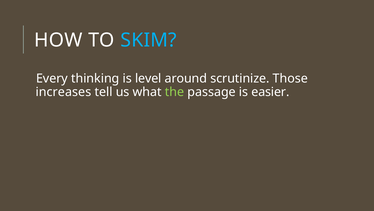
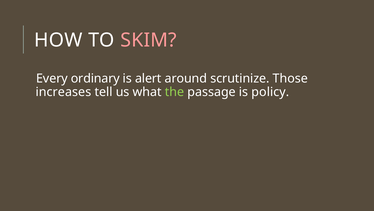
SKIM colour: light blue -> pink (149, 40)
thinking: thinking -> ordinary (95, 78)
level: level -> alert (148, 78)
easier: easier -> policy (270, 92)
